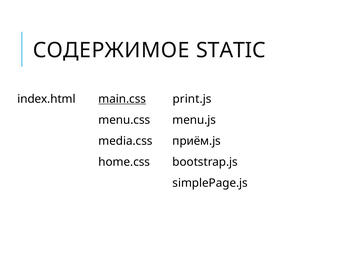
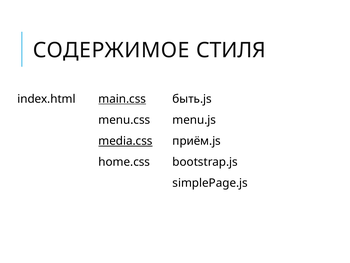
STATIC: STATIC -> СТИЛЯ (231, 50)
print.js: print.js -> быть.js (192, 99)
media.css underline: none -> present (125, 141)
